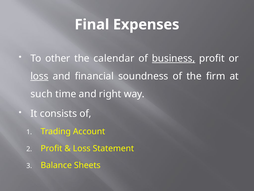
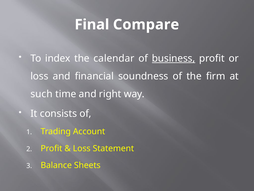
Expenses: Expenses -> Compare (146, 25)
other: other -> index (58, 58)
loss underline: present -> none (39, 76)
